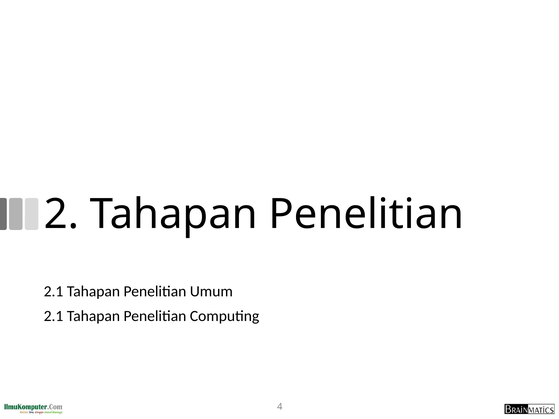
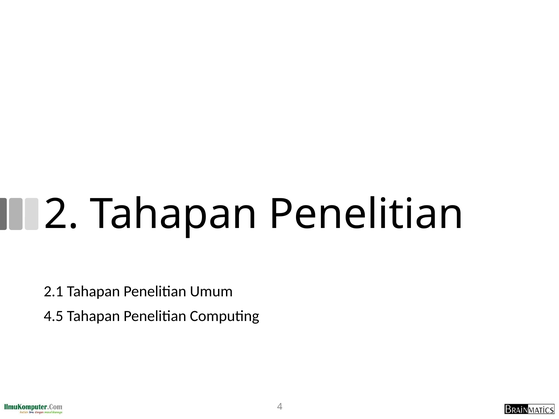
2.1: 2.1 -> 4.5 (54, 316)
